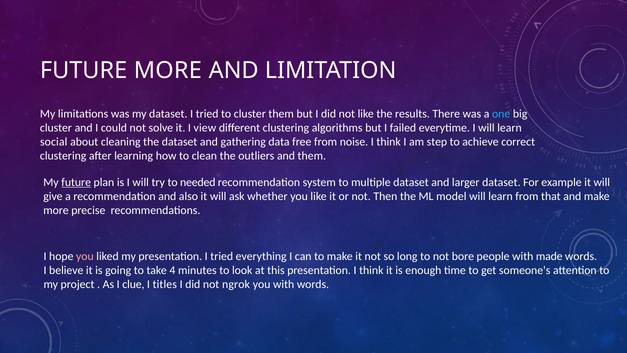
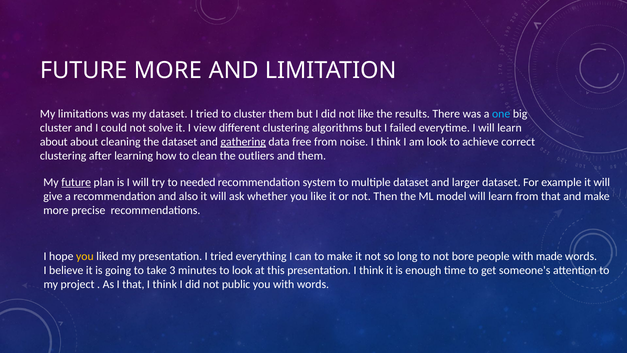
social: social -> about (54, 142)
gathering underline: none -> present (243, 142)
am step: step -> look (437, 142)
you colour: pink -> yellow (85, 256)
4: 4 -> 3 (172, 270)
I clue: clue -> that (133, 284)
titles: titles -> think (165, 284)
ngrok: ngrok -> public (236, 284)
